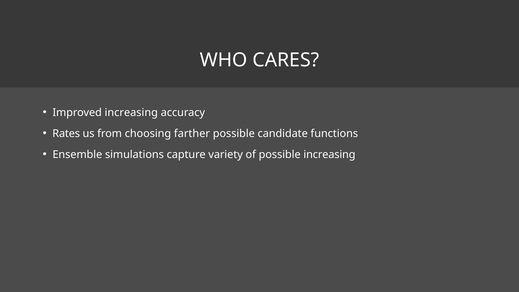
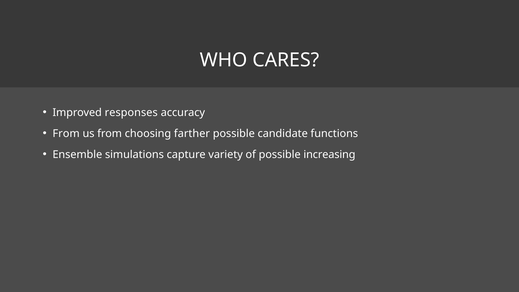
Improved increasing: increasing -> responses (131, 113)
Rates: Rates -> From (66, 134)
